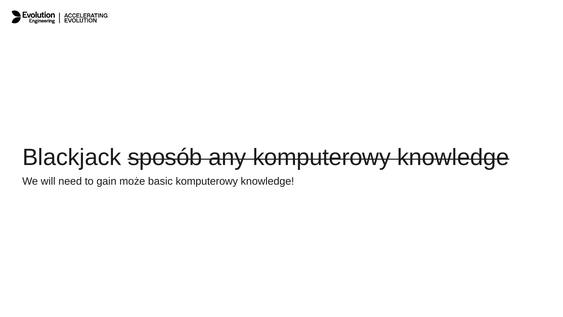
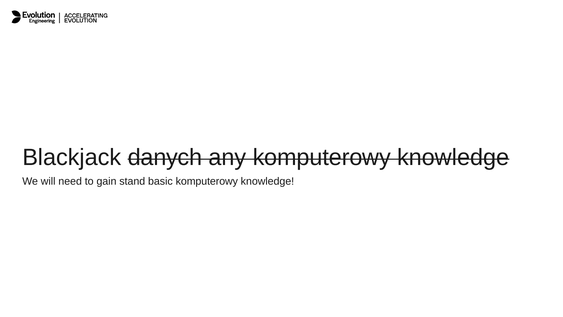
sposób: sposób -> danych (165, 157)
może: może -> stand (132, 181)
